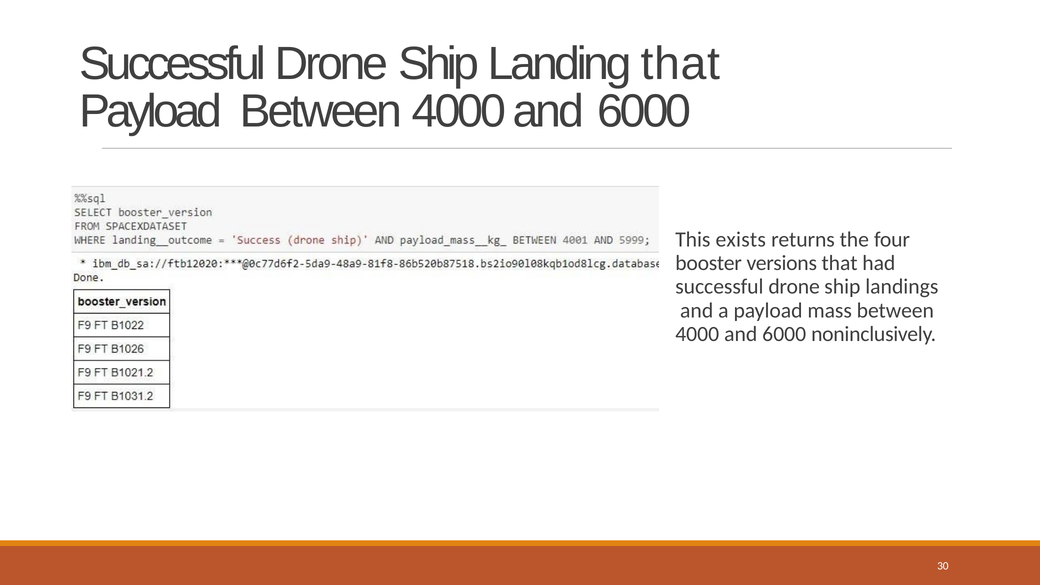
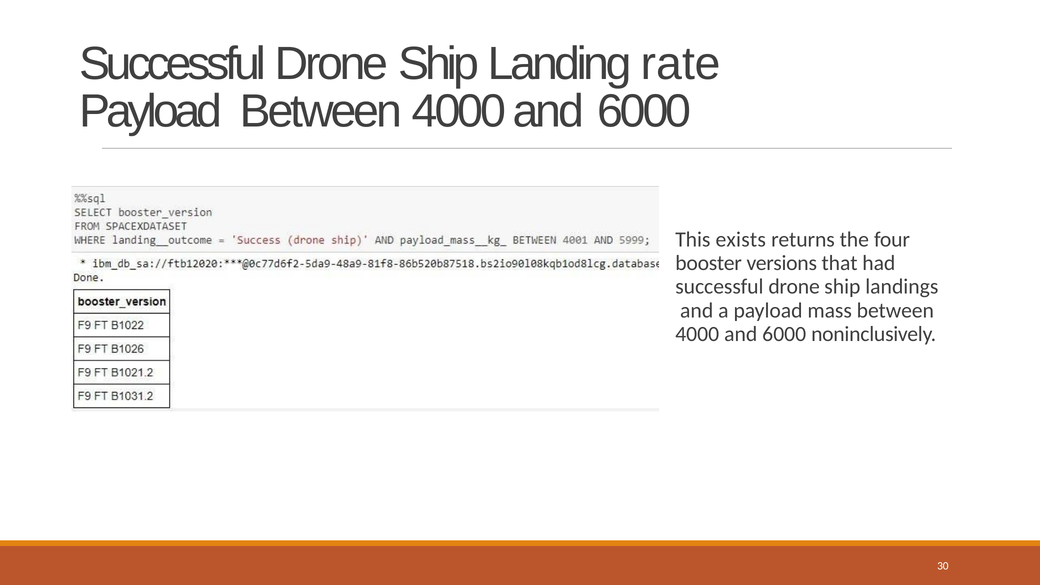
Landing that: that -> rate (681, 64)
